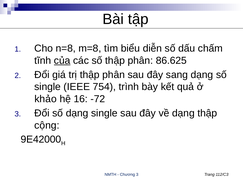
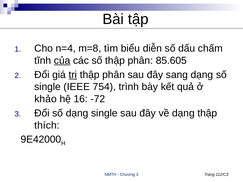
n=8: n=8 -> n=4 (66, 48)
86.625: 86.625 -> 85.605 (171, 61)
trị underline: none -> present (73, 75)
cộng: cộng -> thích (47, 125)
